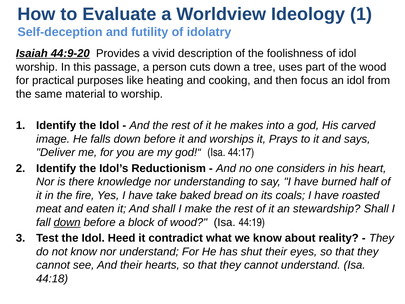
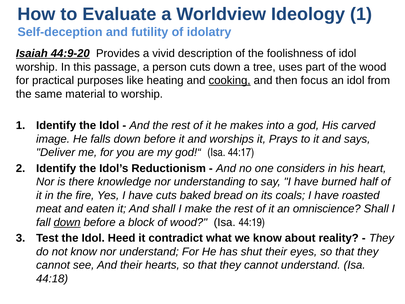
cooking underline: none -> present (230, 80)
have take: take -> cuts (166, 195)
stewardship: stewardship -> omniscience (327, 209)
